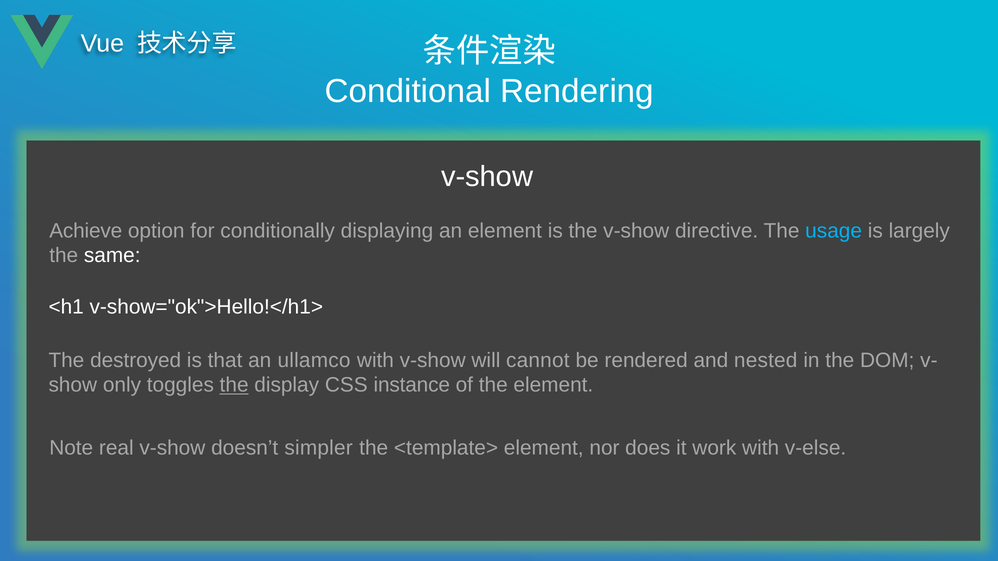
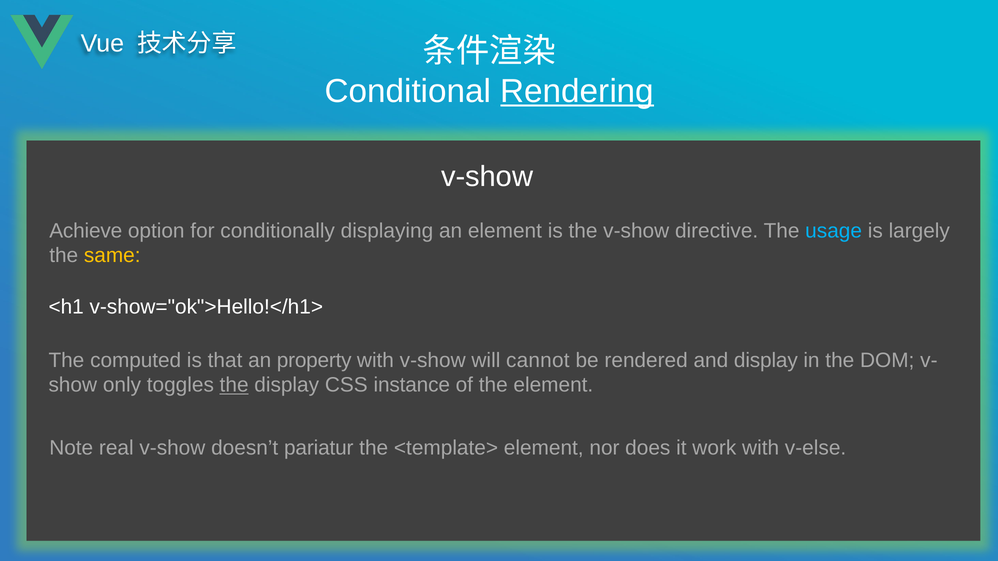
Rendering underline: none -> present (577, 91)
same colour: white -> yellow (112, 256)
destroyed: destroyed -> computed (136, 360)
ullamco: ullamco -> property (314, 360)
and nested: nested -> display (766, 360)
simpler: simpler -> pariatur (319, 448)
